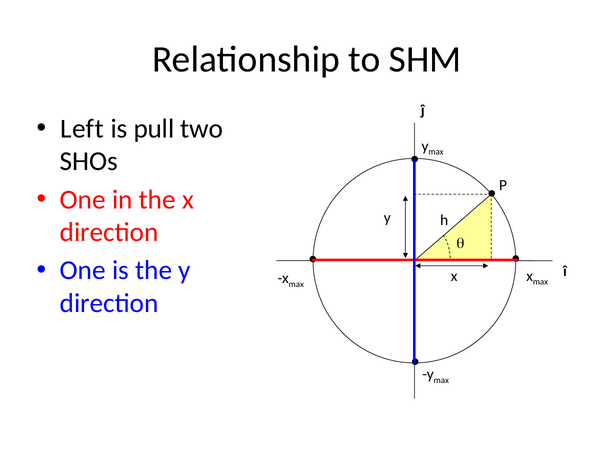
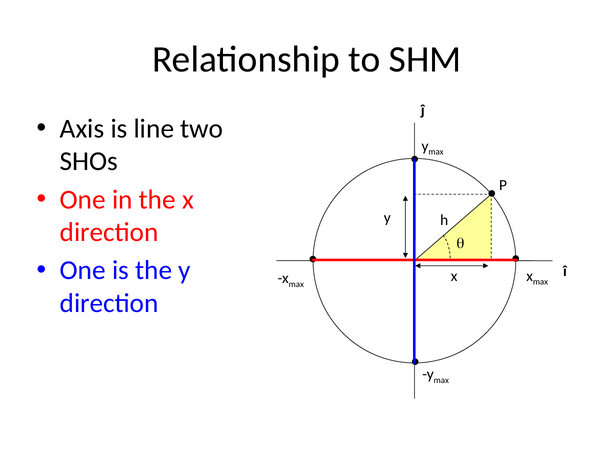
Left: Left -> Axis (82, 129)
pull: pull -> line (154, 129)
